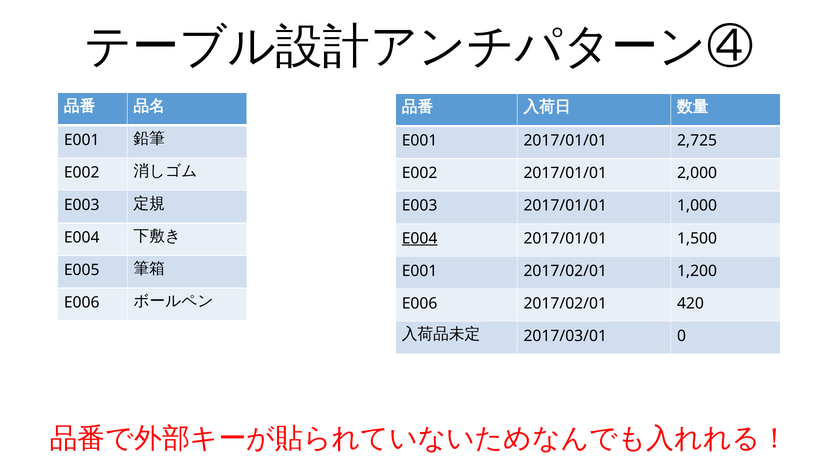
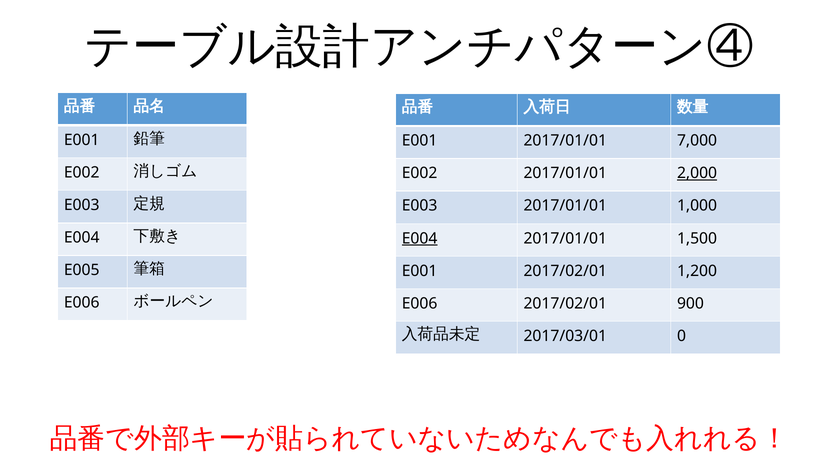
2,725: 2,725 -> 7,000 (697, 141)
2,000 underline: none -> present (697, 173)
420: 420 -> 900 (690, 304)
